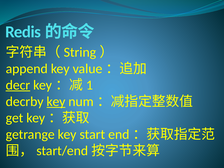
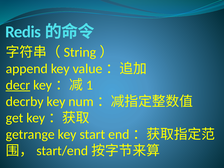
key underline: present -> none (56, 102)
